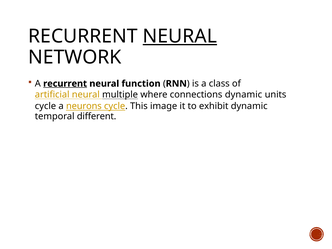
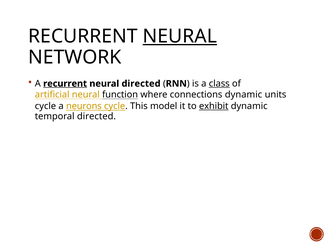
neural function: function -> directed (141, 84)
class underline: none -> present (219, 84)
multiple: multiple -> function (120, 95)
image: image -> model (164, 106)
exhibit underline: none -> present (214, 106)
temporal different: different -> directed (96, 116)
